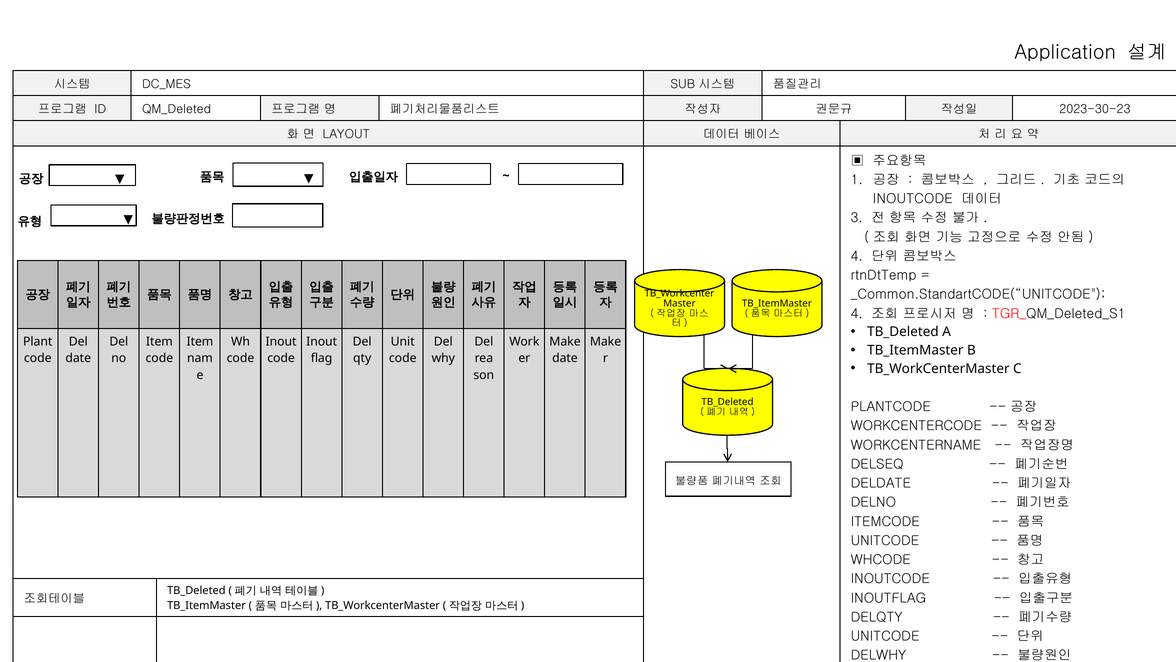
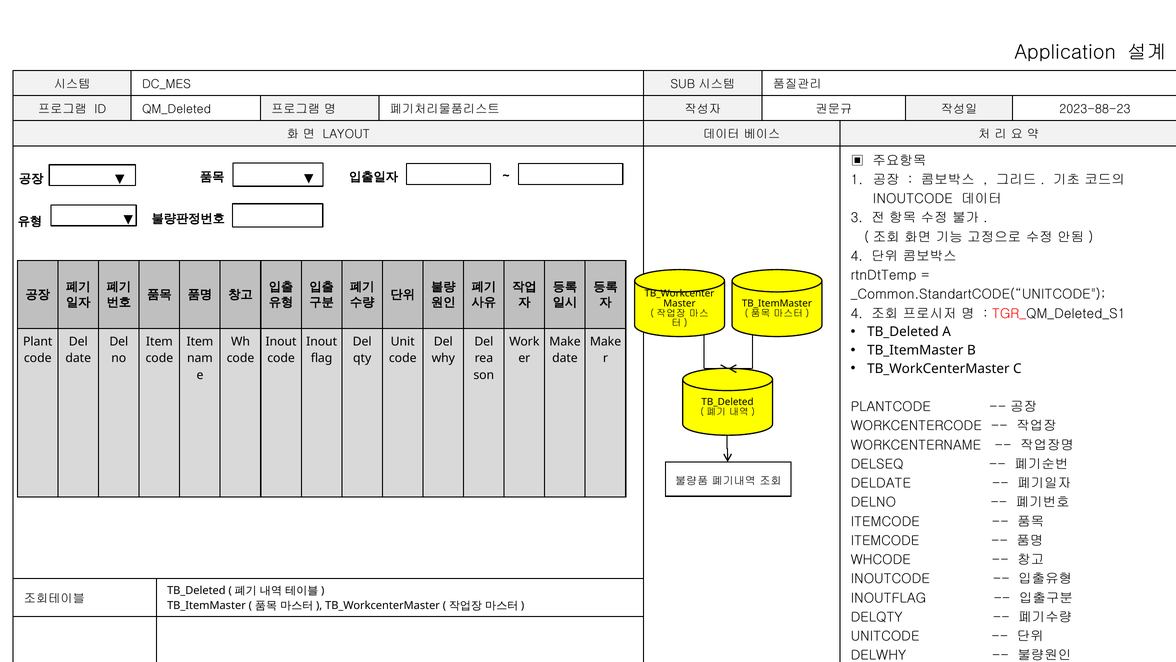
2023-30-23: 2023-30-23 -> 2023-88-23 (1095, 109)
UNITCODE: UNITCODE -> ITEMCODE (885, 540)
